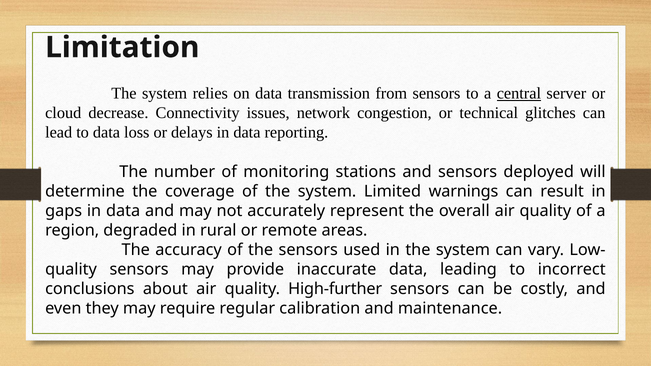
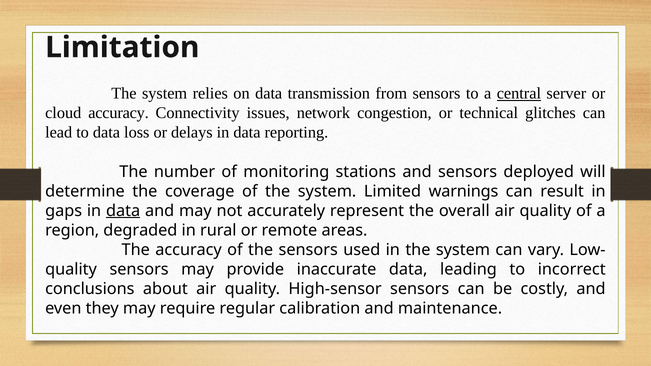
cloud decrease: decrease -> accuracy (119, 113)
data underline: none -> present (123, 211)
High-further: High-further -> High-sensor (335, 289)
